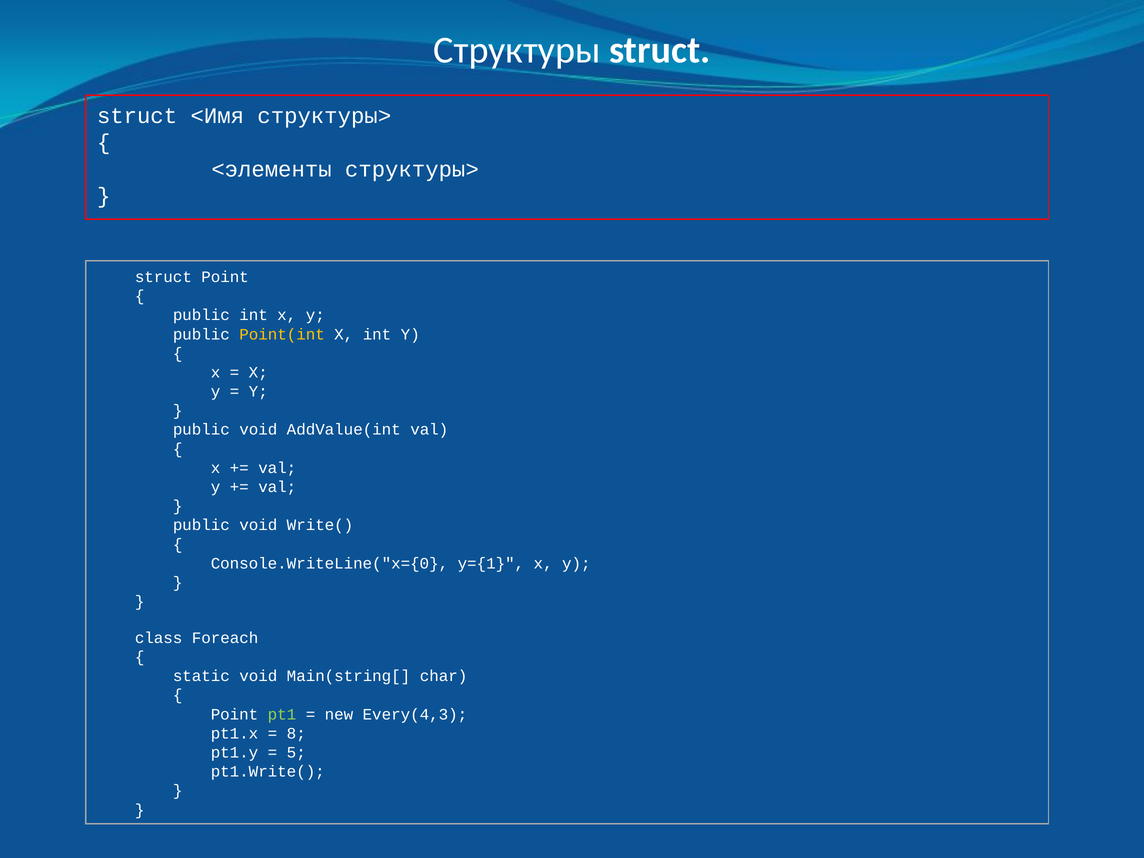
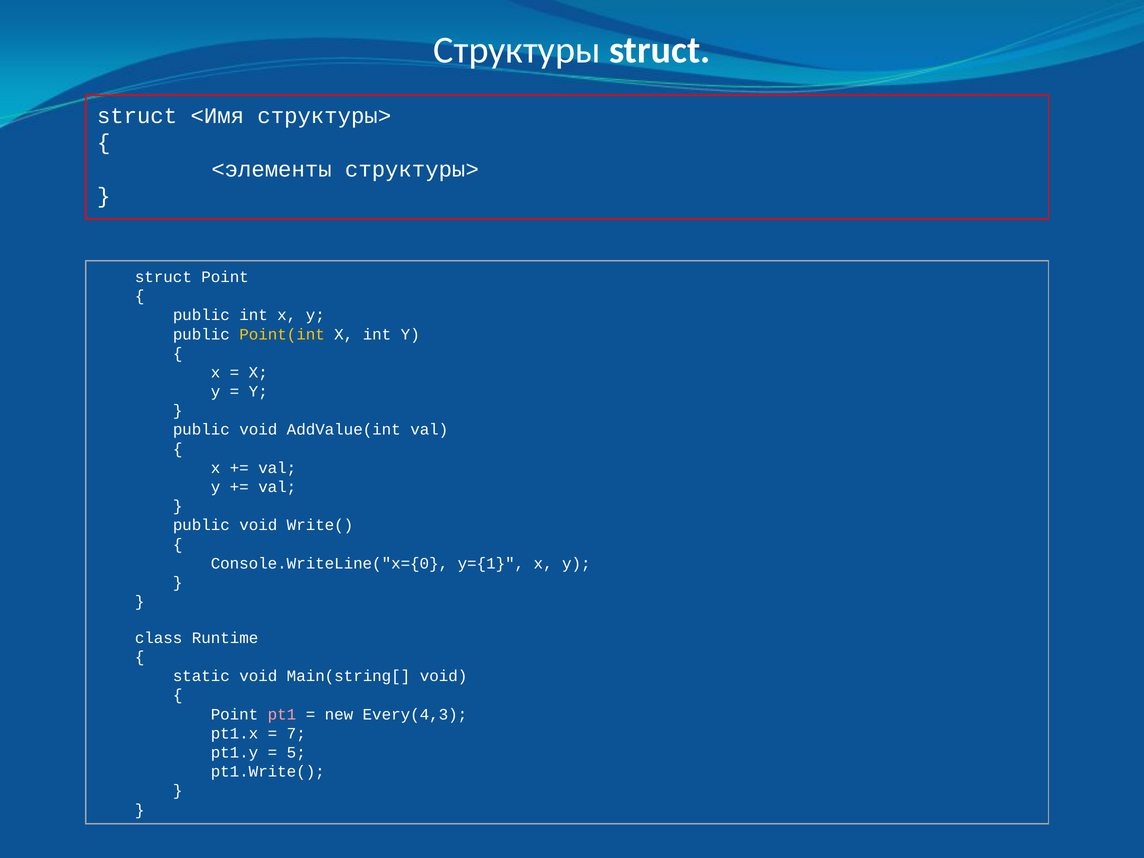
Foreach: Foreach -> Runtime (225, 638)
Main(string[ char: char -> void (444, 676)
pt1 colour: light green -> pink (282, 714)
8: 8 -> 7 (296, 733)
